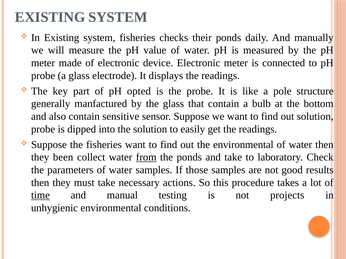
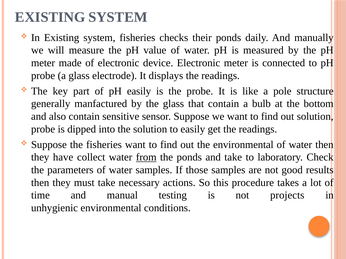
pH opted: opted -> easily (139, 91)
been: been -> have (63, 158)
time underline: present -> none (40, 196)
